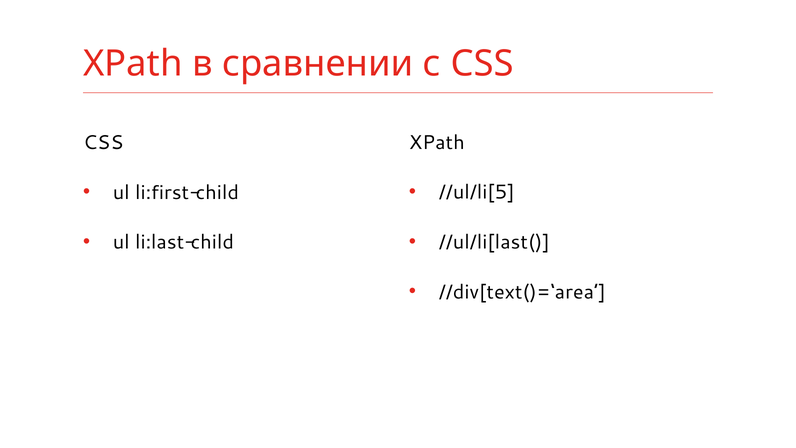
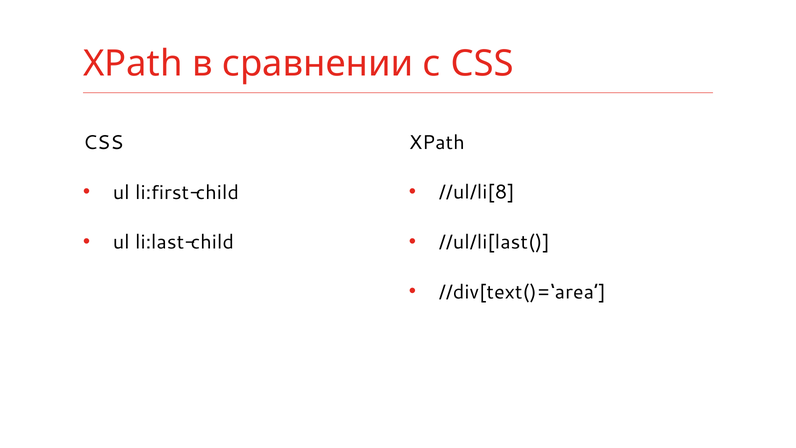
//ul/li[5: //ul/li[5 -> //ul/li[8 (477, 192)
